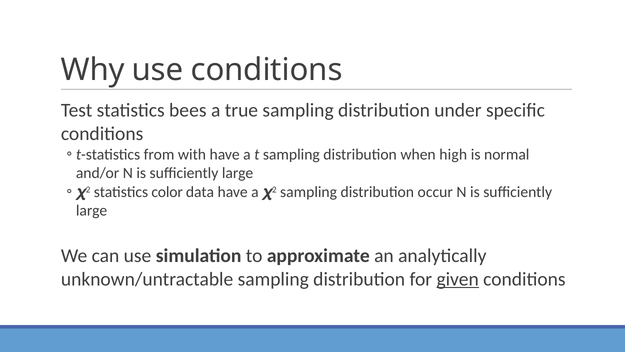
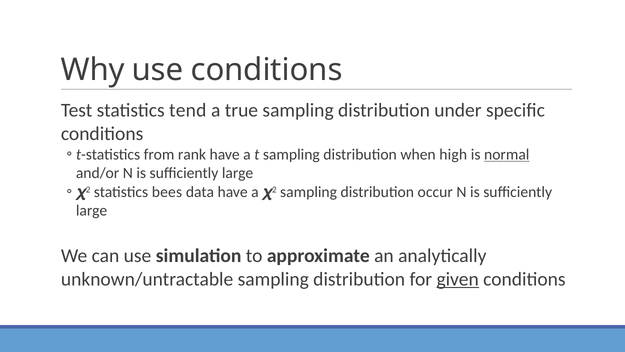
bees: bees -> tend (188, 110)
with: with -> rank (192, 154)
normal underline: none -> present (507, 154)
color: color -> bees (167, 192)
